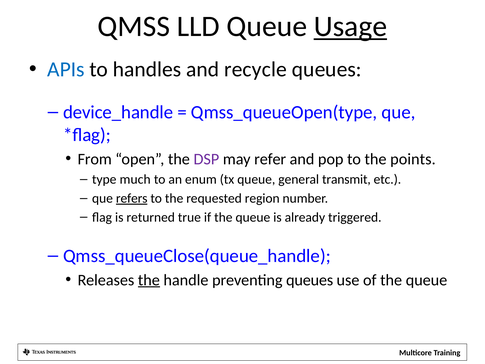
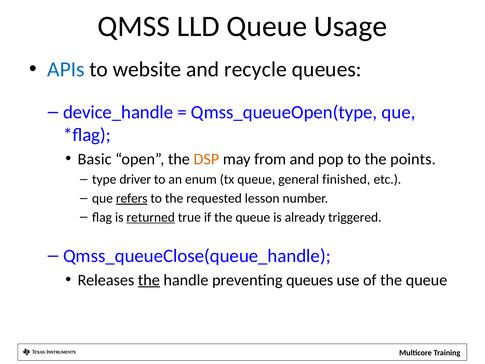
Usage underline: present -> none (350, 26)
handles: handles -> website (147, 69)
From: From -> Basic (95, 159)
DSP colour: purple -> orange (206, 159)
refer: refer -> from (270, 159)
much: much -> driver (135, 179)
transmit: transmit -> finished (346, 179)
region: region -> lesson (262, 198)
returned underline: none -> present (151, 217)
